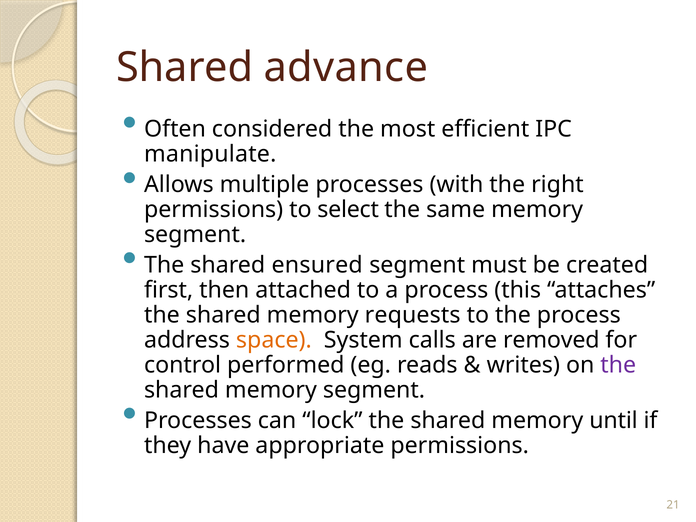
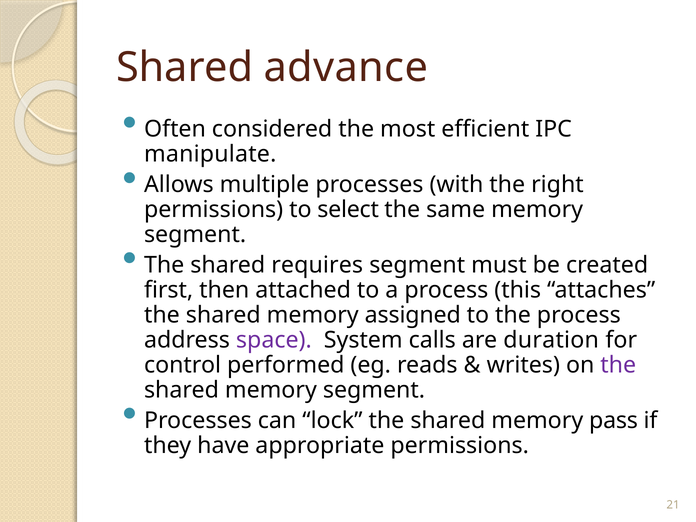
ensured: ensured -> requires (317, 265)
requests: requests -> assigned (413, 315)
space colour: orange -> purple (274, 340)
removed: removed -> duration (551, 340)
until: until -> pass (614, 420)
